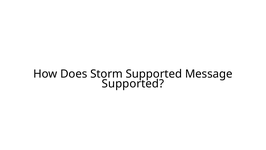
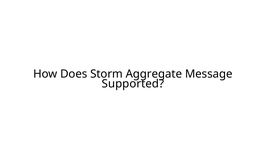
Storm Supported: Supported -> Aggregate (154, 74)
